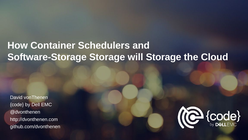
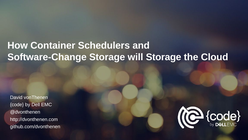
Software-Storage: Software-Storage -> Software-Change (47, 57)
